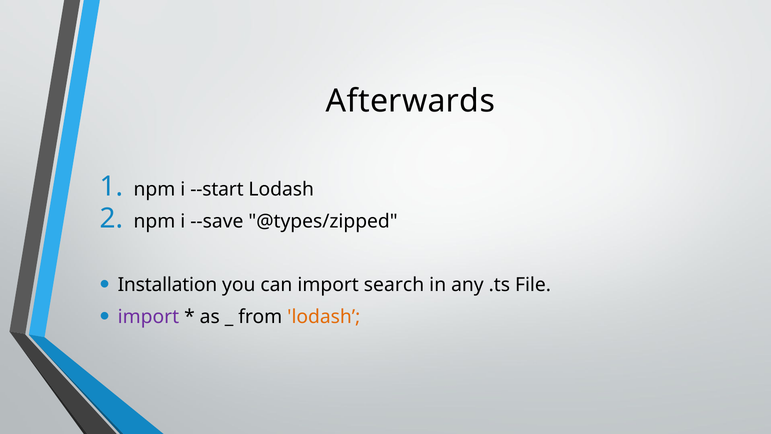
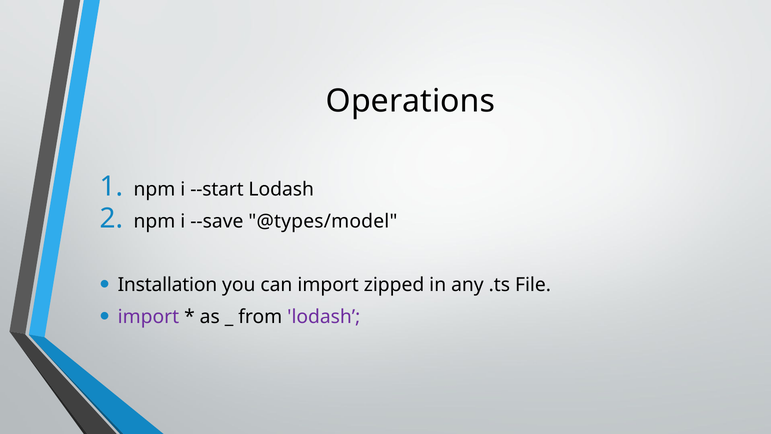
Afterwards: Afterwards -> Operations (411, 101)
@types/zipped: @types/zipped -> @types/model (323, 221)
search: search -> zipped (394, 285)
lodash colour: orange -> purple (324, 316)
